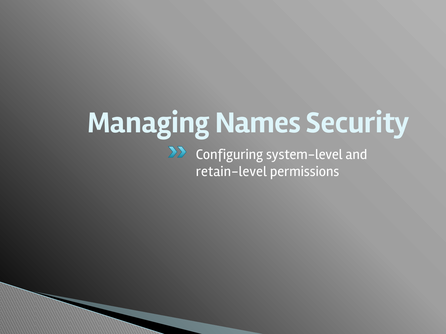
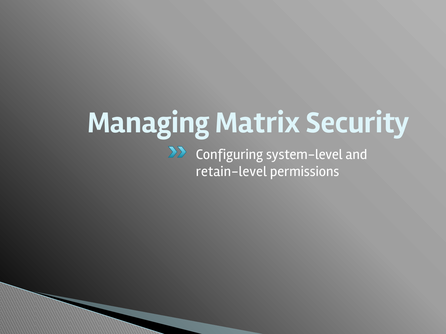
Names: Names -> Matrix (258, 123)
